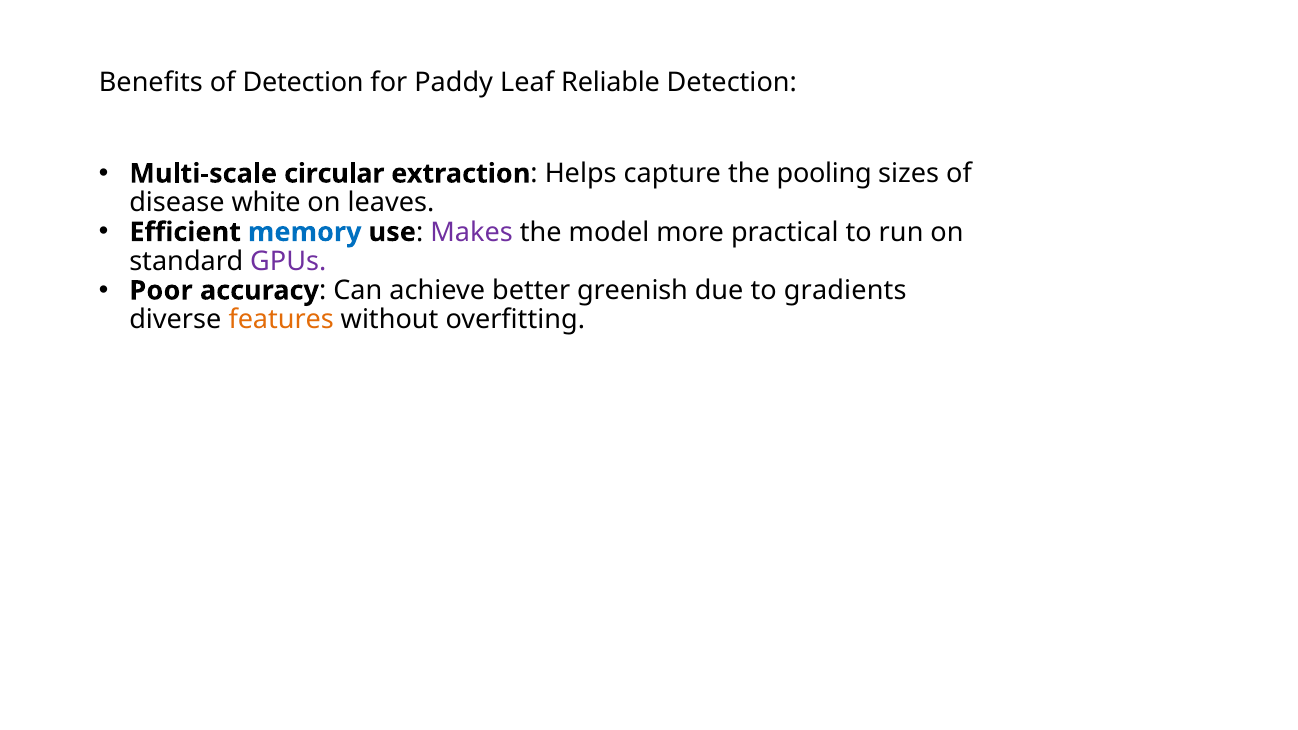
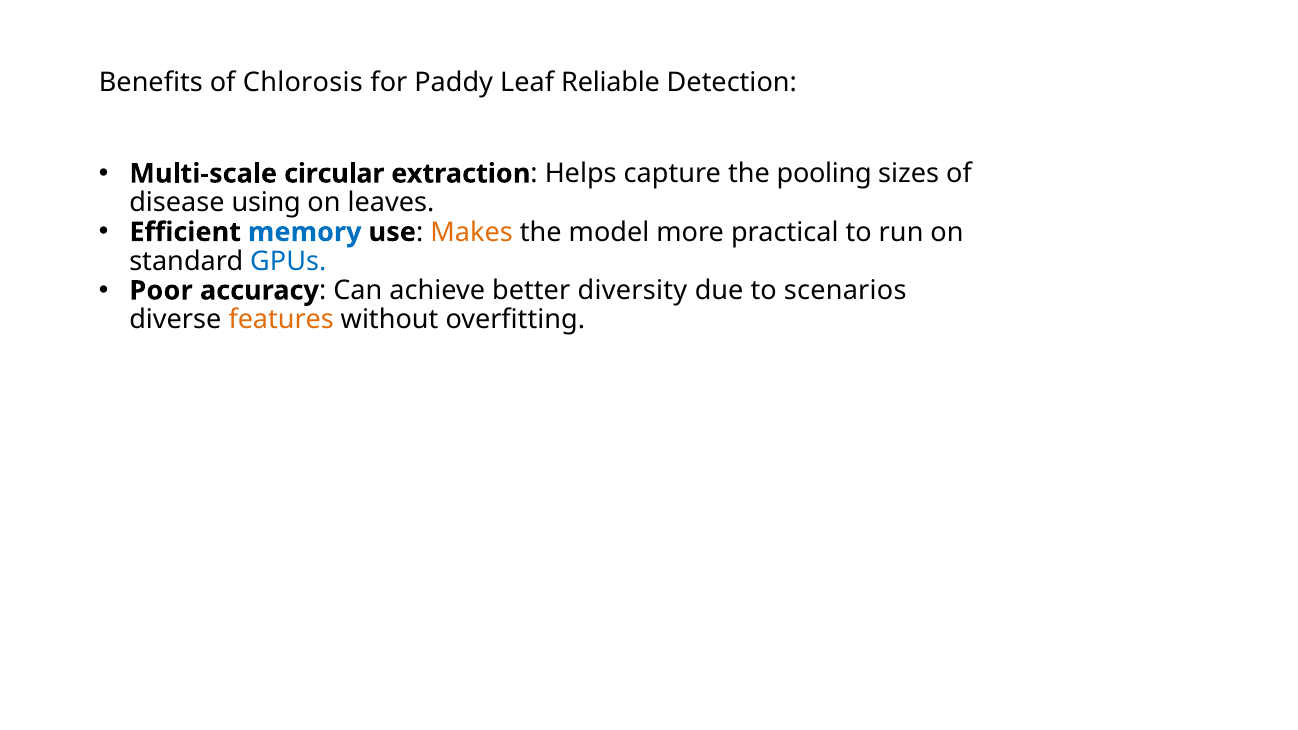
of Detection: Detection -> Chlorosis (303, 83)
white: white -> using (266, 203)
Makes colour: purple -> orange (472, 232)
GPUs colour: purple -> blue (288, 261)
greenish: greenish -> diversity (632, 291)
gradients: gradients -> scenarios (845, 291)
